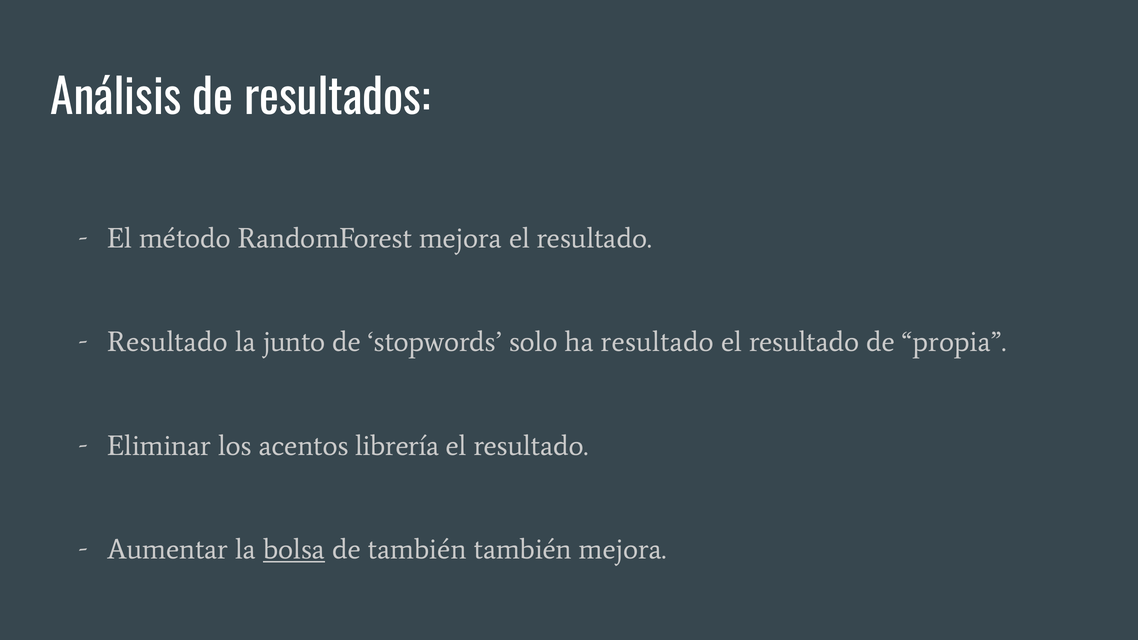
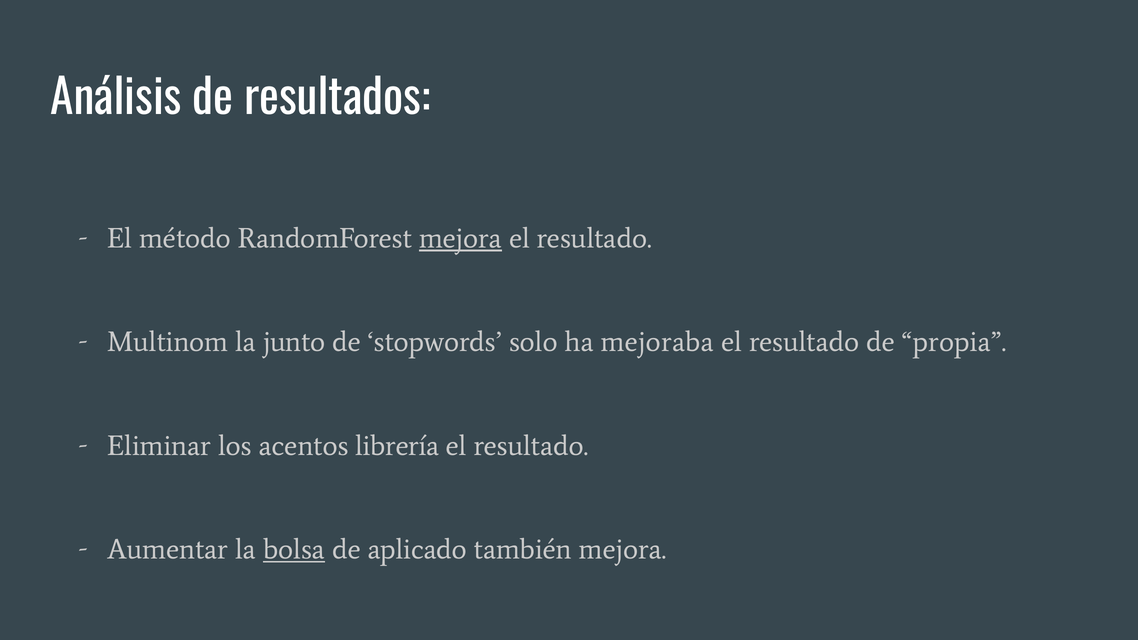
mejora underline: none -> present (461, 238)
Resultado: Resultado -> Multinom (168, 342)
ha resultado: resultado -> mejoraba (657, 342)
de también: también -> aplicado (417, 550)
